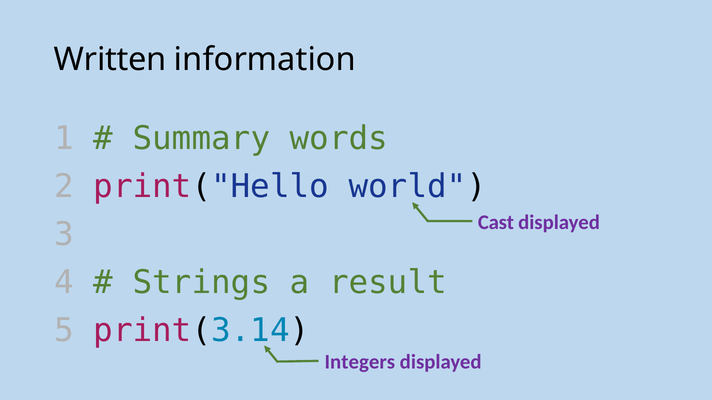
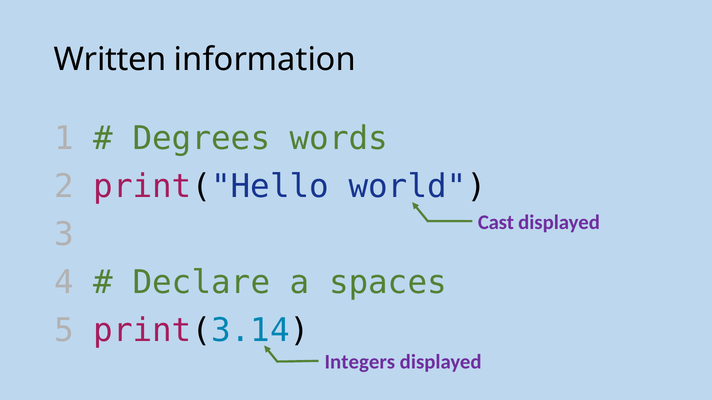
Summary: Summary -> Degrees (201, 139)
Strings: Strings -> Declare (201, 283)
result: result -> spaces (388, 283)
